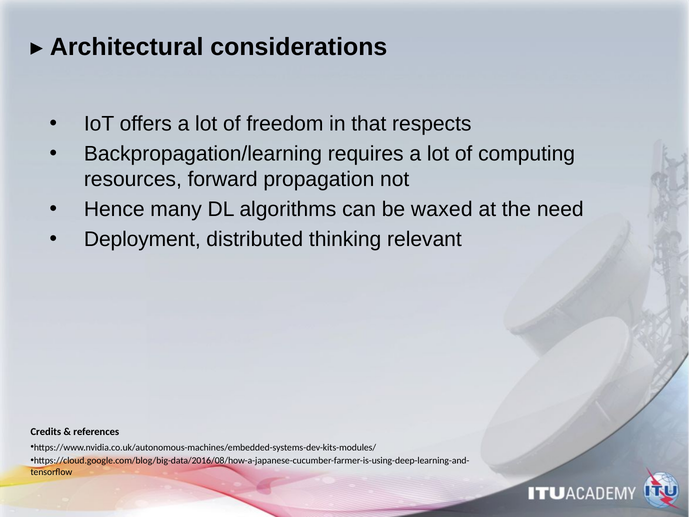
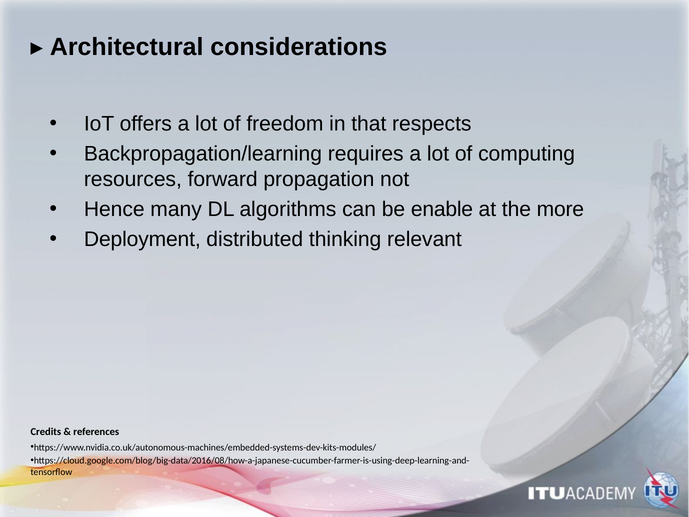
waxed: waxed -> enable (442, 209)
need: need -> more (560, 209)
